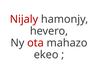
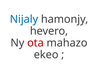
Nijaly colour: red -> blue (24, 19)
